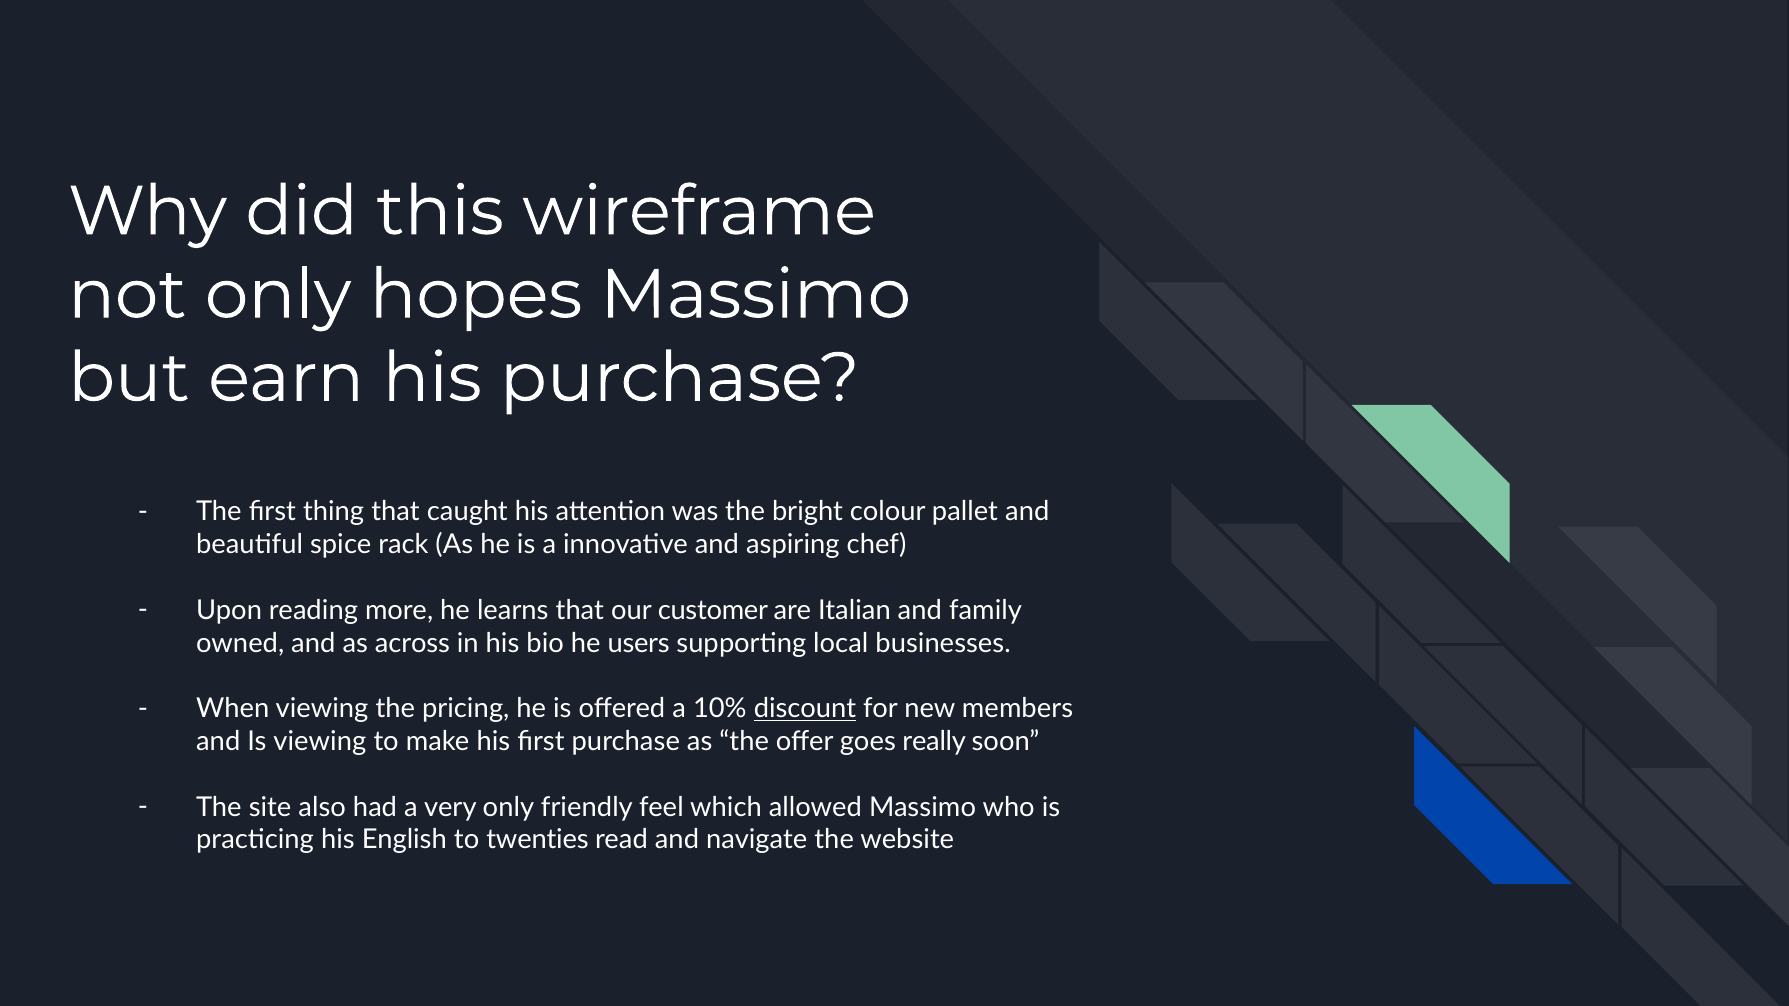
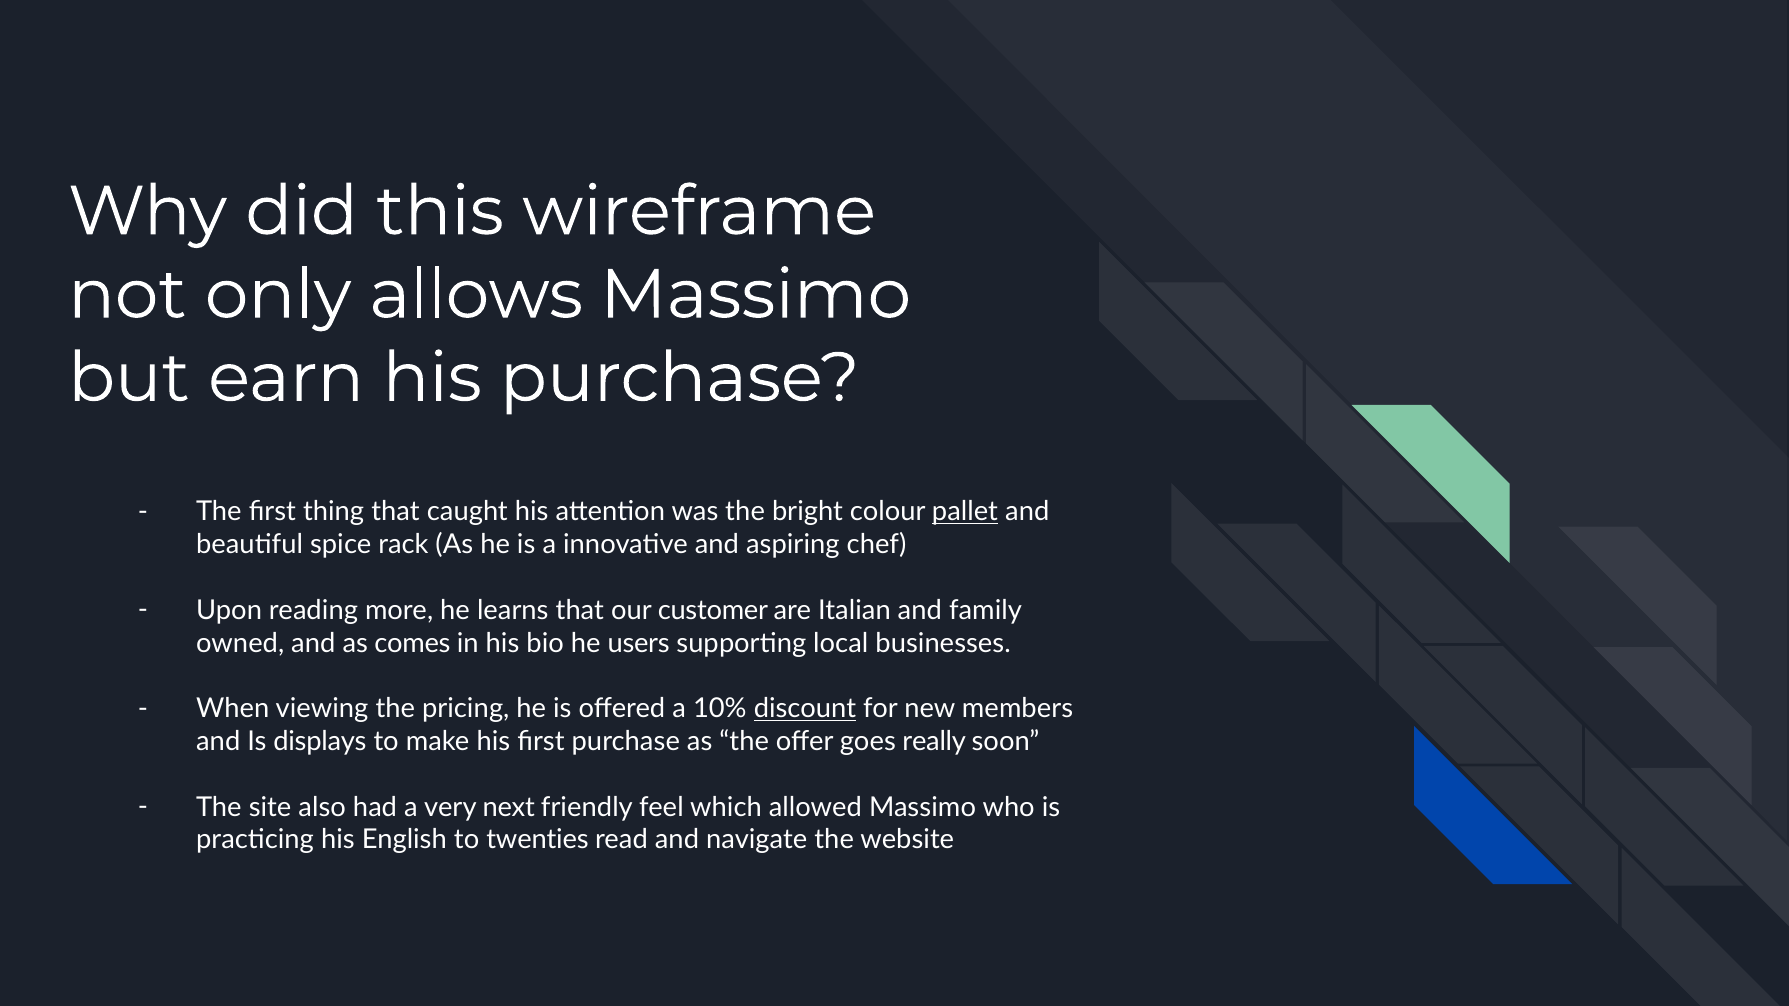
hopes: hopes -> allows (476, 295)
pallet underline: none -> present (965, 512)
across: across -> comes (412, 643)
Is viewing: viewing -> displays (320, 742)
very only: only -> next (509, 807)
